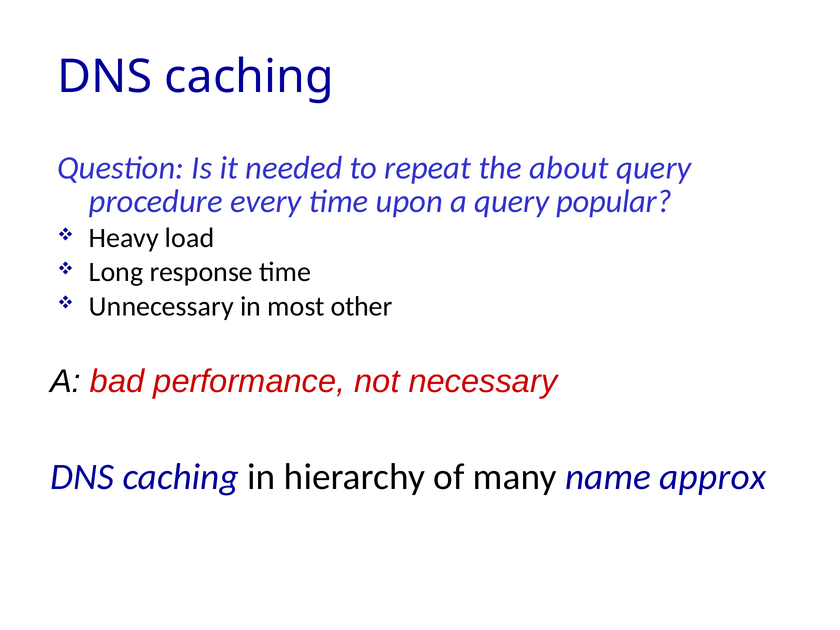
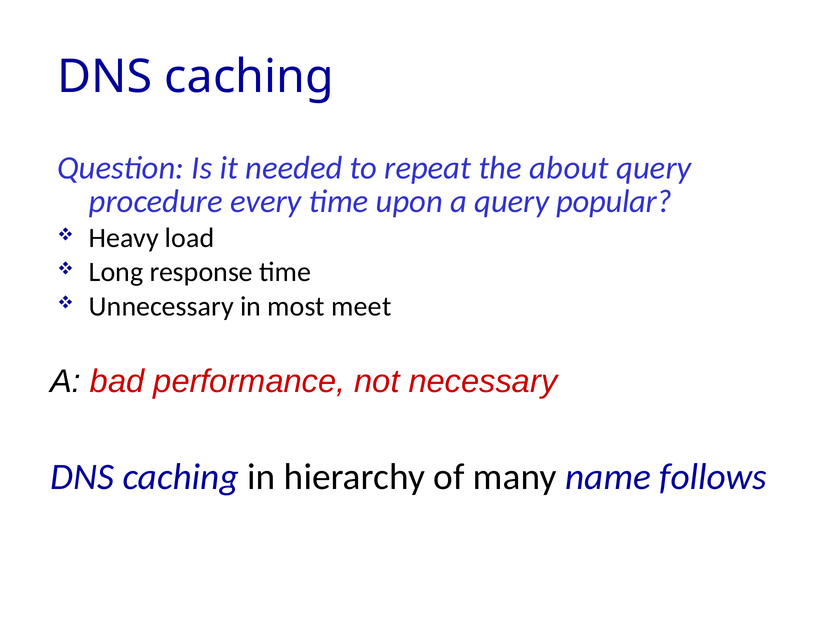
other: other -> meet (361, 306)
approx: approx -> follows (713, 477)
